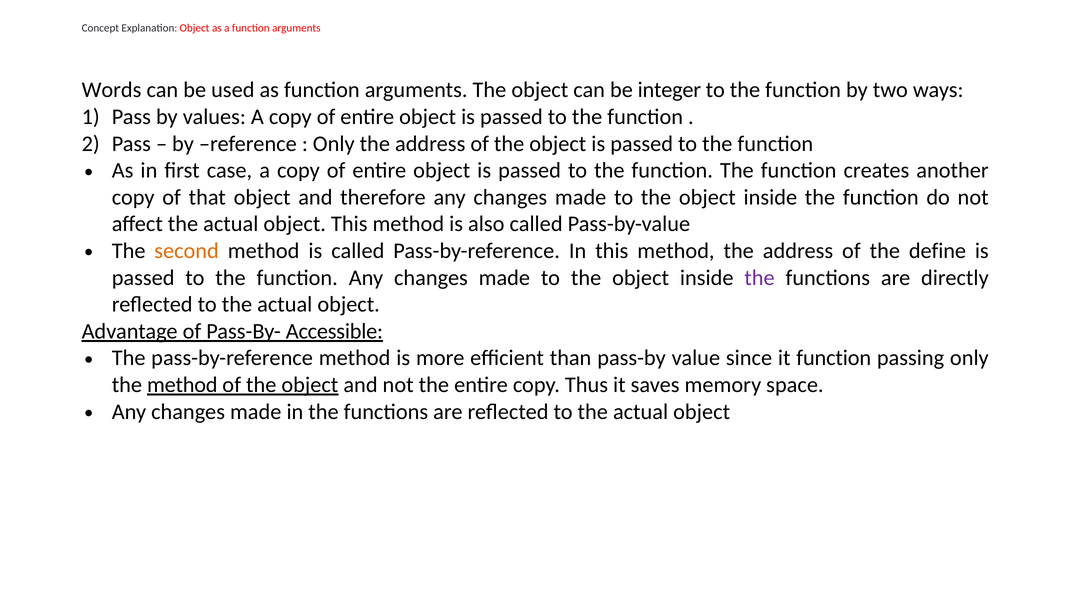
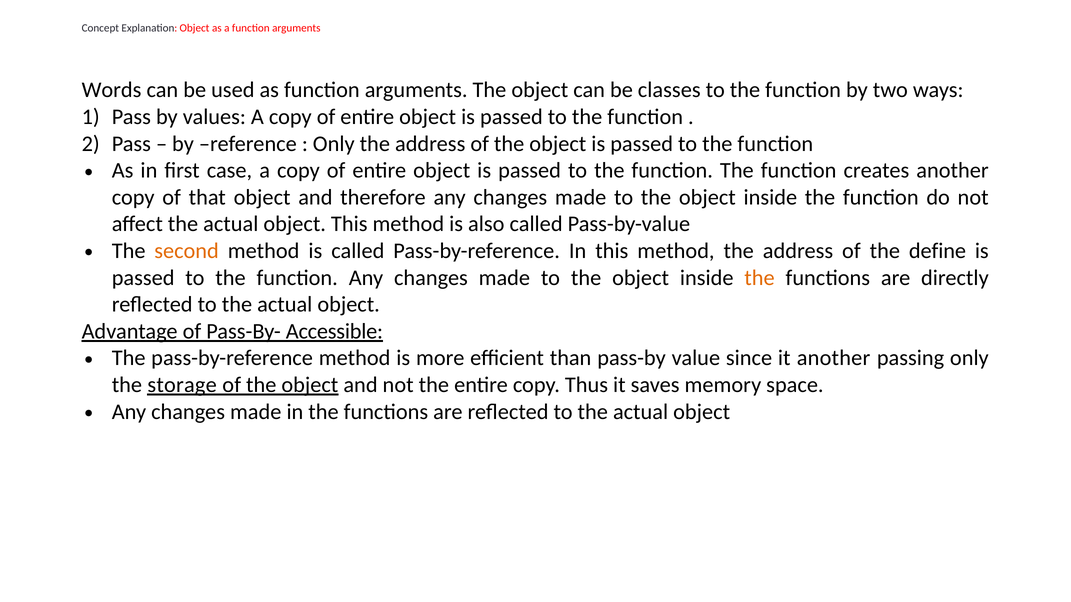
integer: integer -> classes (669, 90)
the colour: purple -> orange (760, 278)
it function: function -> another (834, 358)
the method: method -> storage (182, 385)
